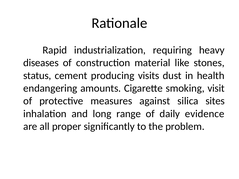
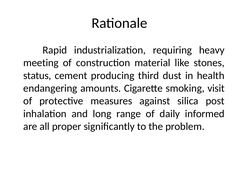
diseases: diseases -> meeting (41, 63)
visits: visits -> third (149, 76)
sites: sites -> post (215, 101)
evidence: evidence -> informed (205, 114)
